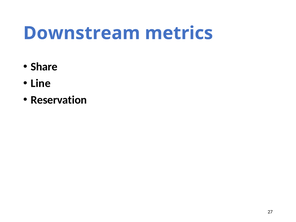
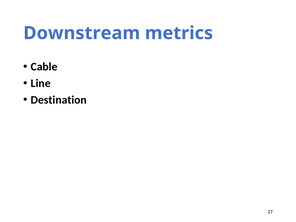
Share: Share -> Cable (44, 67)
Reservation: Reservation -> Destination (59, 100)
